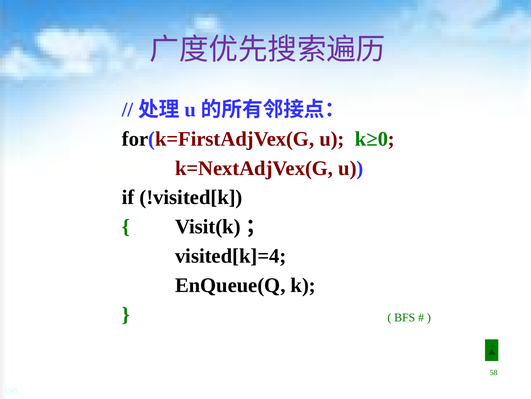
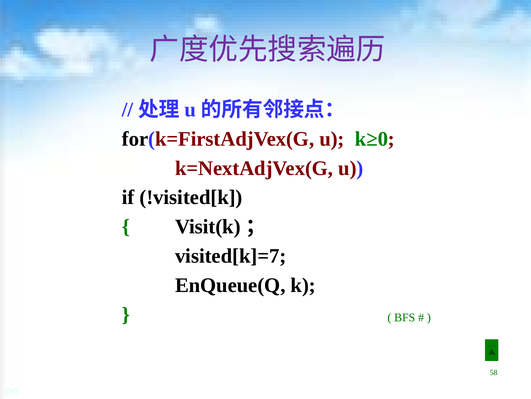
visited[k]=4: visited[k]=4 -> visited[k]=7 (231, 256)
